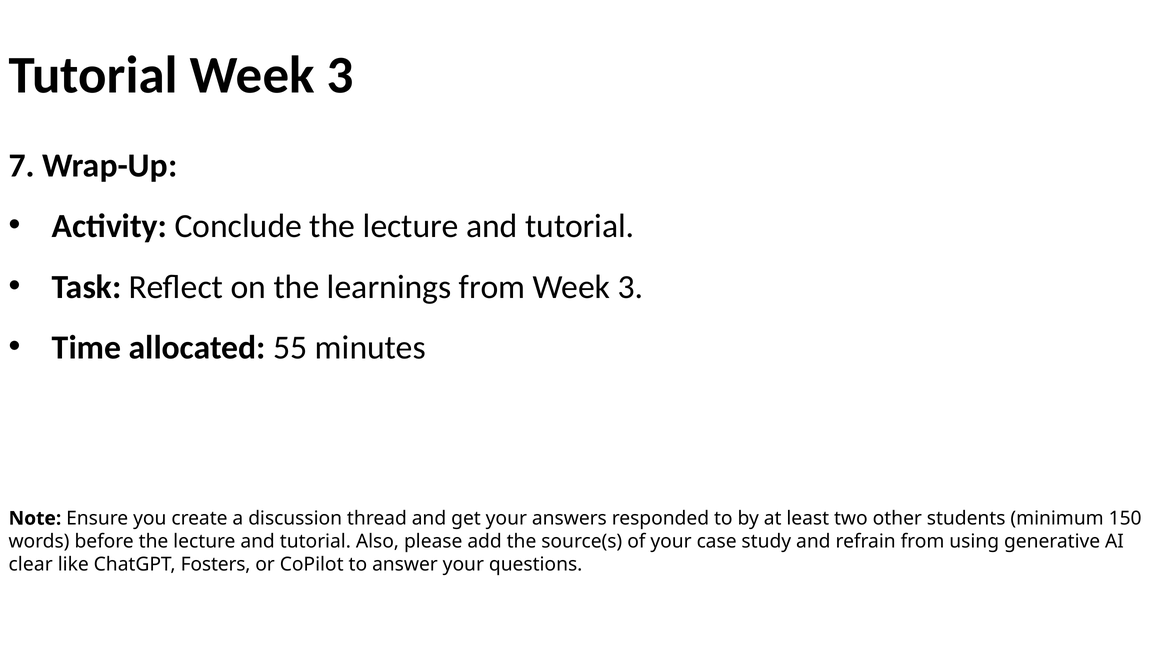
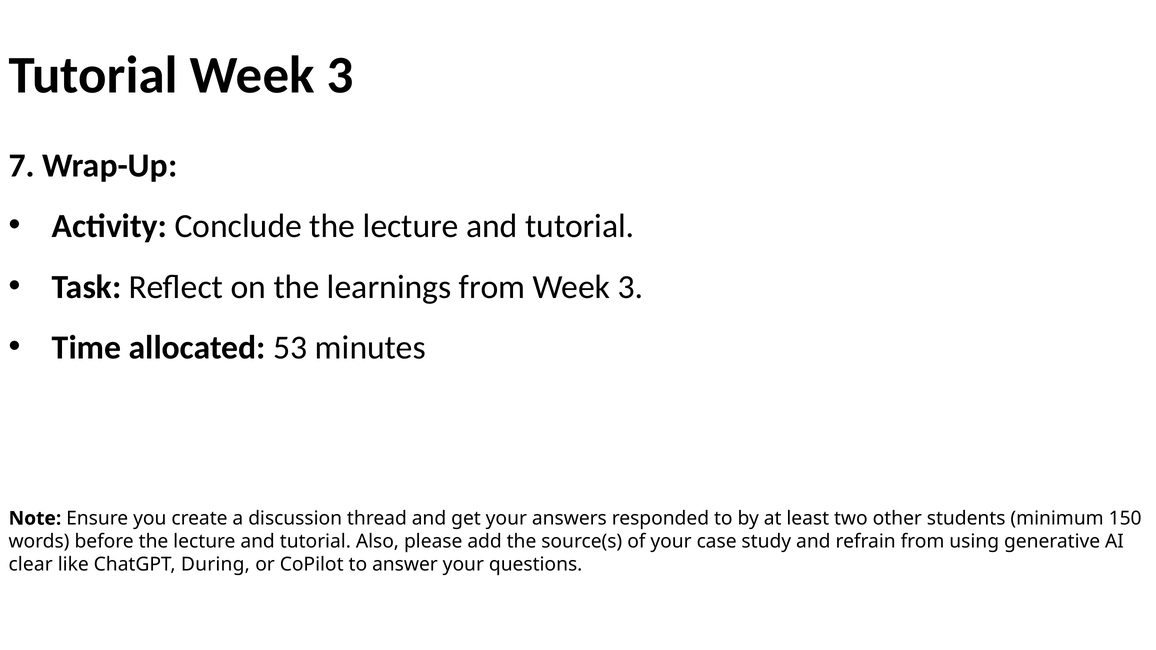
55: 55 -> 53 (290, 348)
Fosters: Fosters -> During (215, 565)
